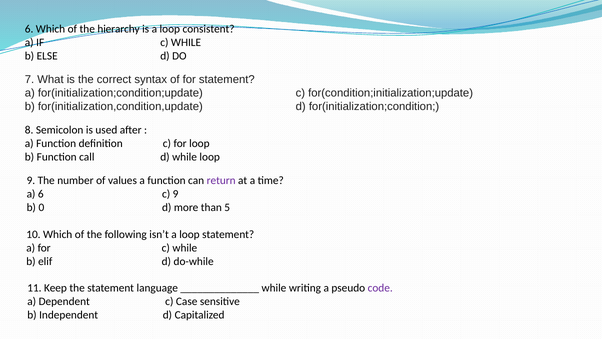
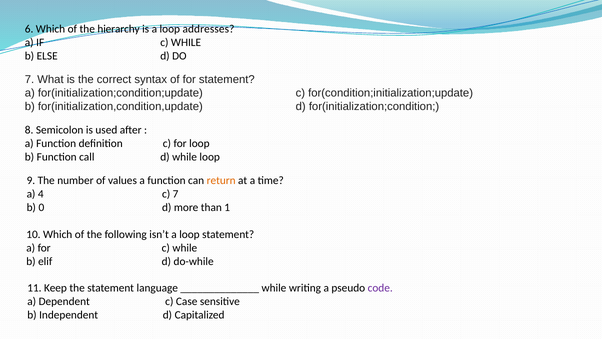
consistent: consistent -> addresses (208, 29)
return colour: purple -> orange (221, 180)
a 6: 6 -> 4 (41, 194)
c 9: 9 -> 7 (176, 194)
5: 5 -> 1 (227, 207)
